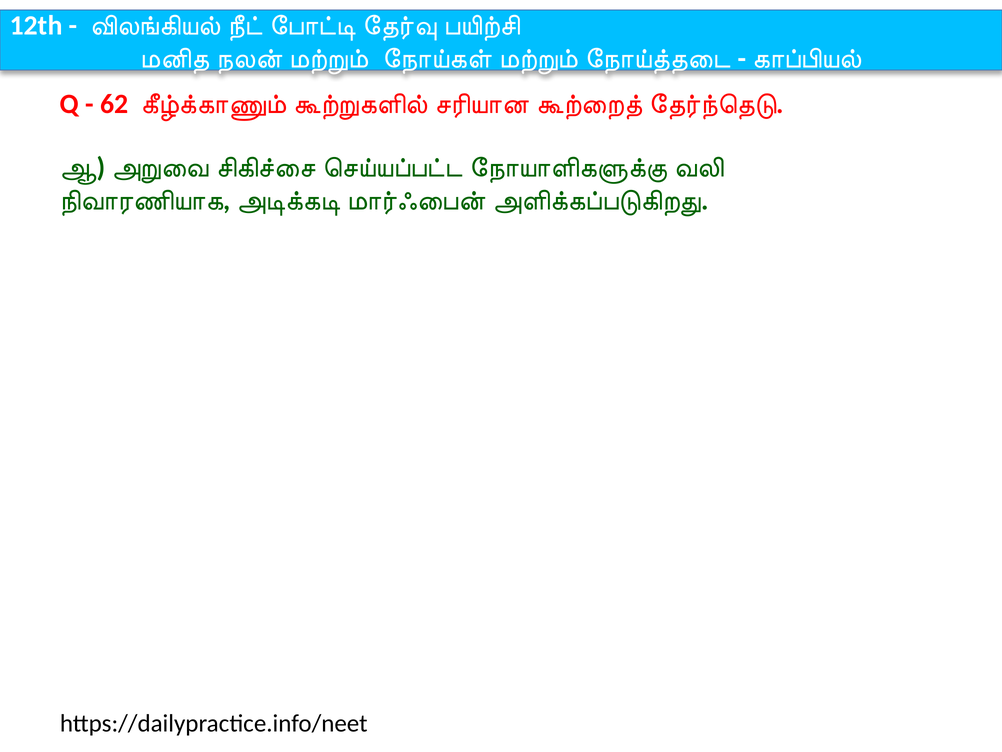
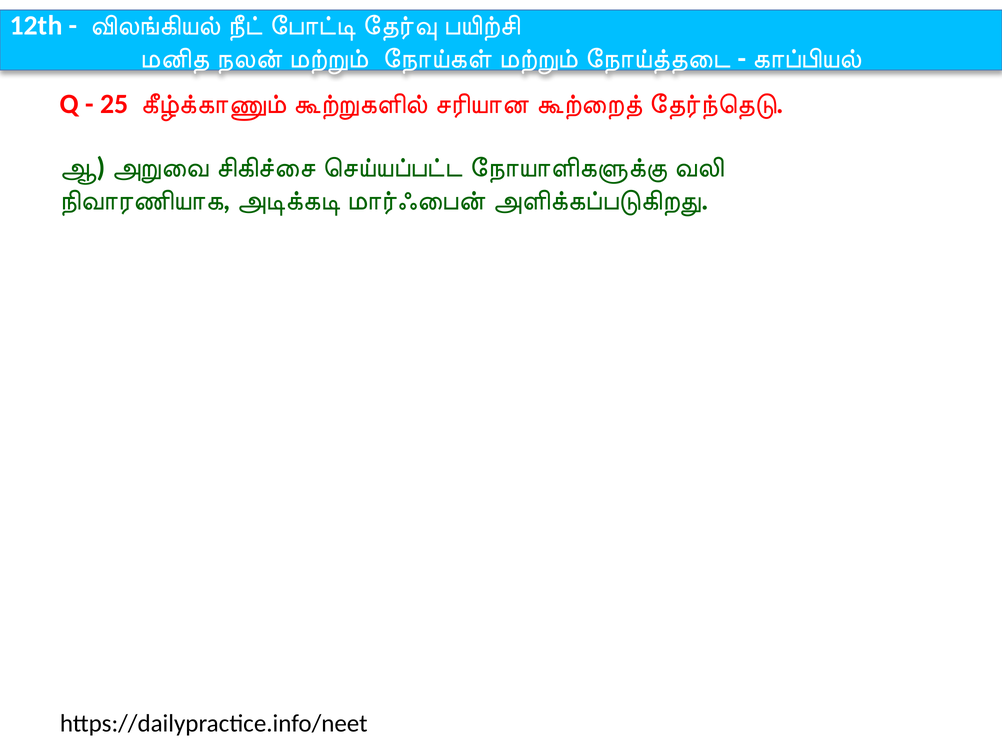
62: 62 -> 25 (114, 104)
